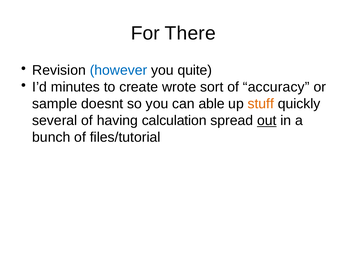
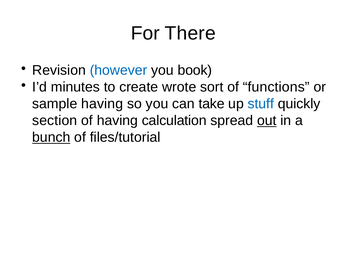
quite: quite -> book (195, 70)
accuracy: accuracy -> functions (276, 87)
sample doesnt: doesnt -> having (102, 104)
able: able -> take (212, 104)
stuff colour: orange -> blue (261, 104)
several: several -> section (55, 121)
bunch underline: none -> present (51, 137)
